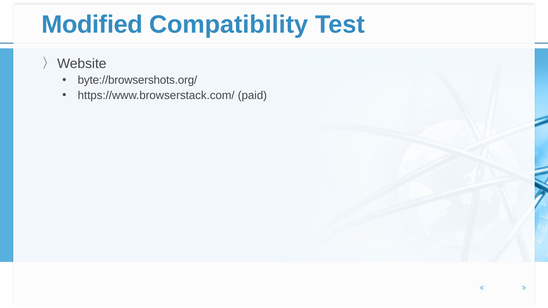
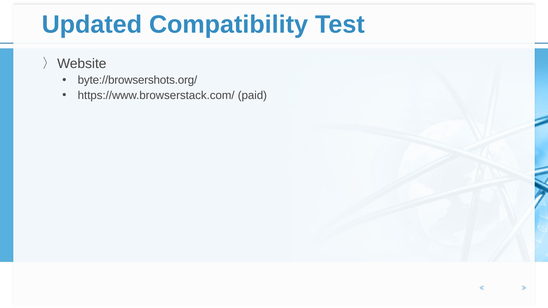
Modified: Modified -> Updated (92, 24)
